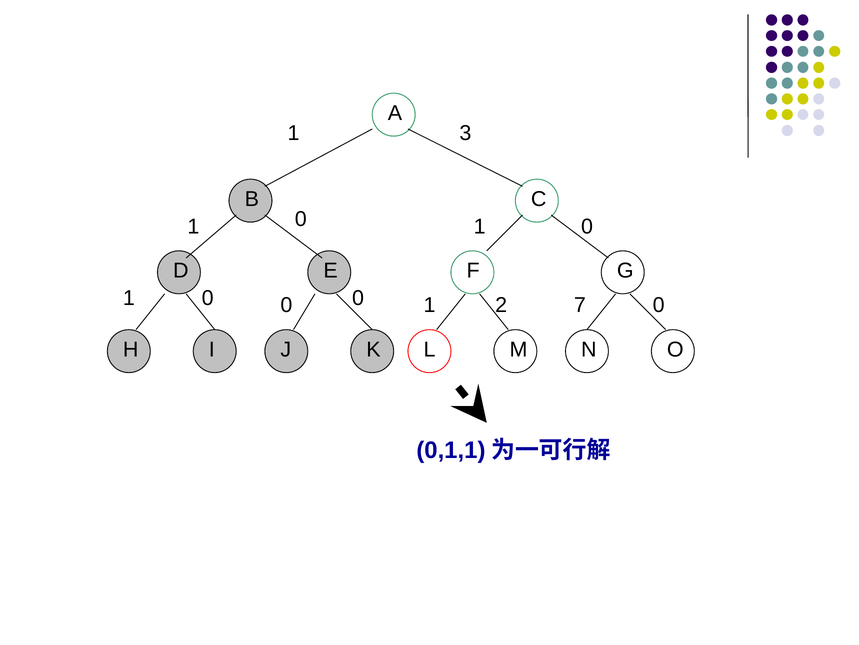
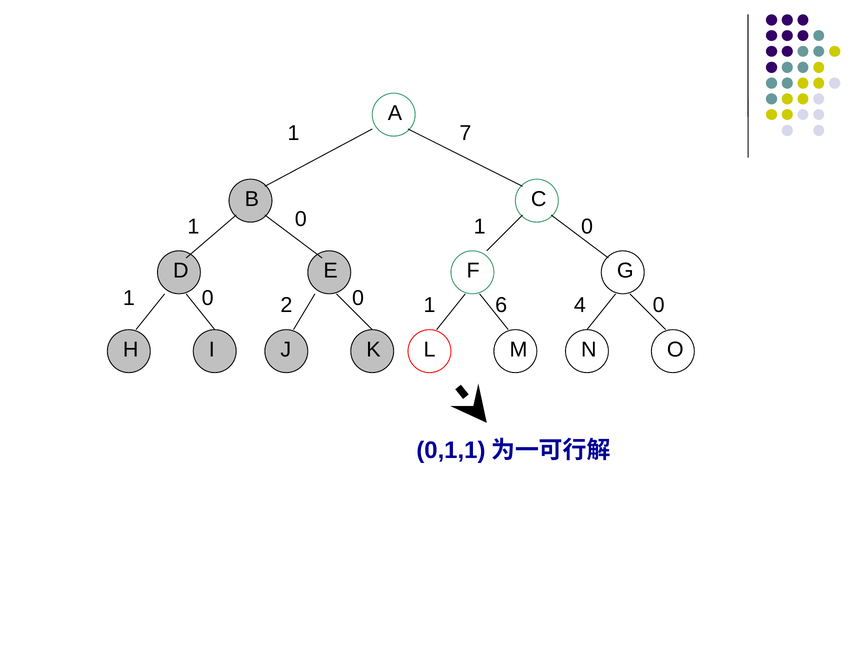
3: 3 -> 7 (465, 133)
1 0: 0 -> 2 (286, 305)
2: 2 -> 6 (501, 305)
7: 7 -> 4 (580, 305)
